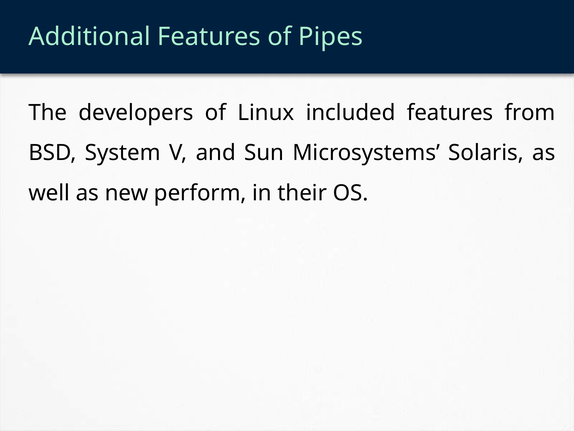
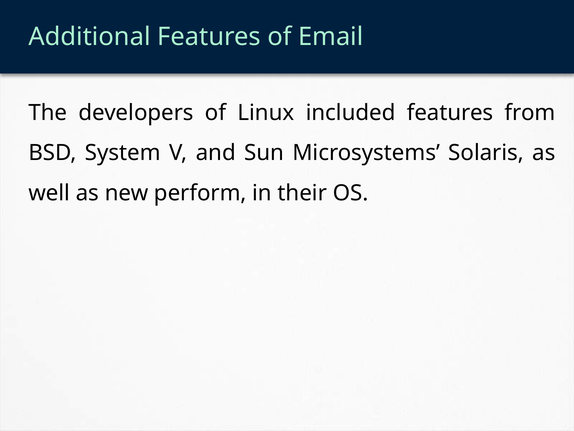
Pipes: Pipes -> Email (331, 37)
